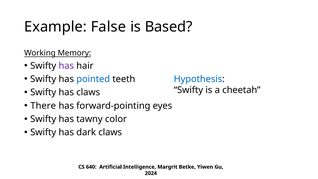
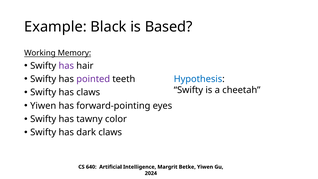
False: False -> Black (108, 27)
pointed colour: blue -> purple (93, 79)
There: There -> Yiwen (43, 106)
